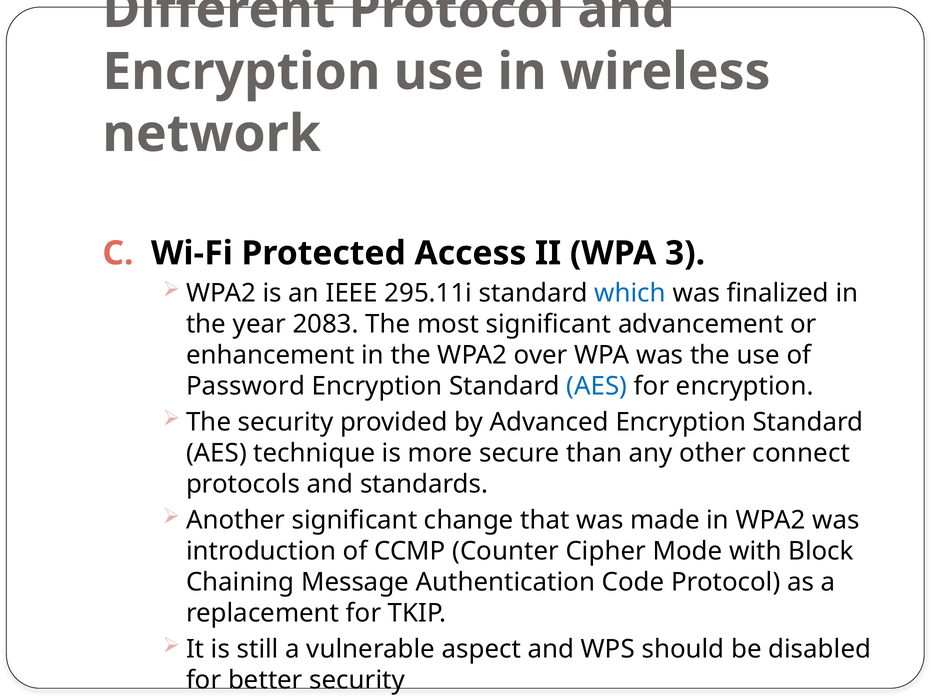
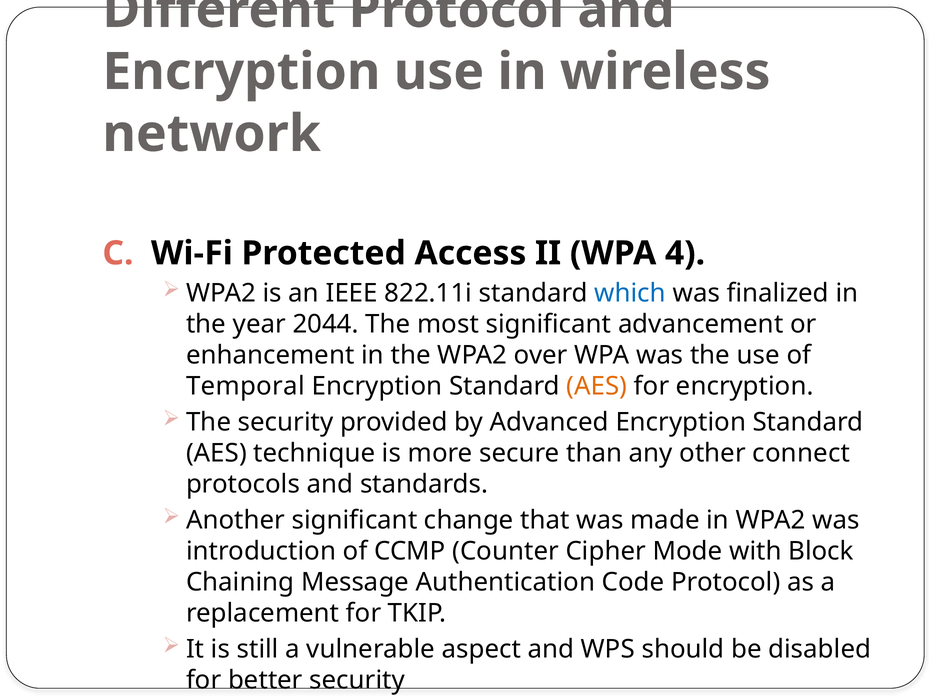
3: 3 -> 4 (685, 253)
295.11i: 295.11i -> 822.11i (428, 293)
2083: 2083 -> 2044 (326, 324)
Password: Password -> Temporal (246, 386)
AES colour: blue -> orange (597, 386)
